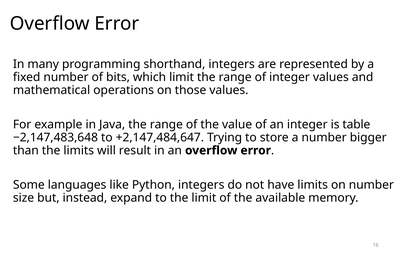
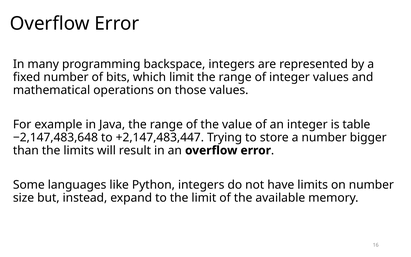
shorthand: shorthand -> backspace (174, 64)
+2,147,484,647: +2,147,484,647 -> +2,147,483,447 (160, 137)
